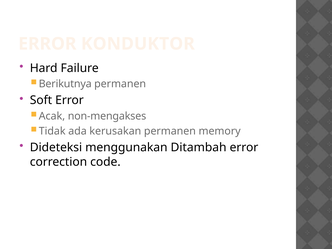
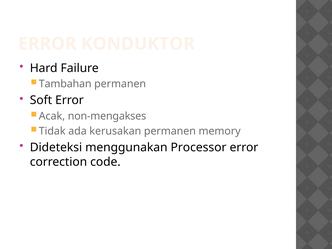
Berikutnya: Berikutnya -> Tambahan (65, 84)
Ditambah: Ditambah -> Processor (199, 147)
